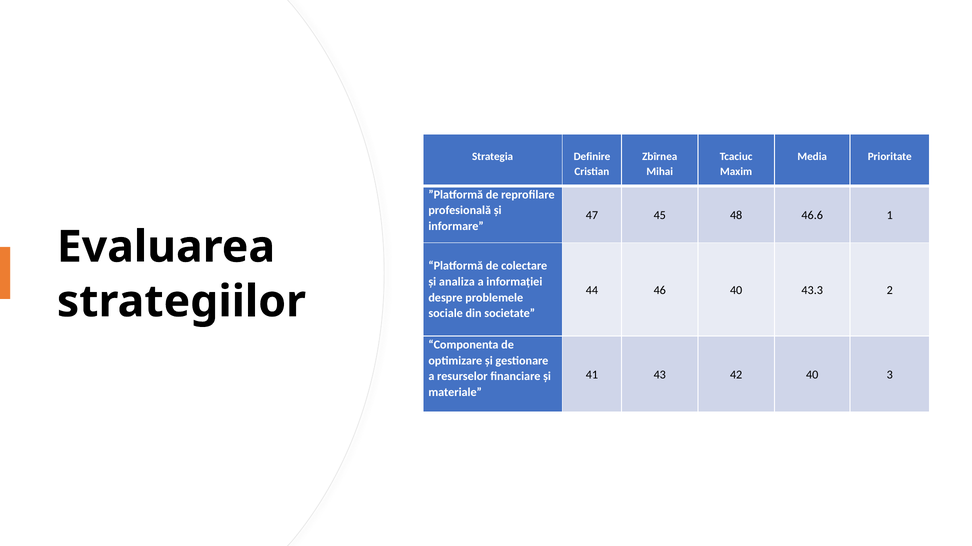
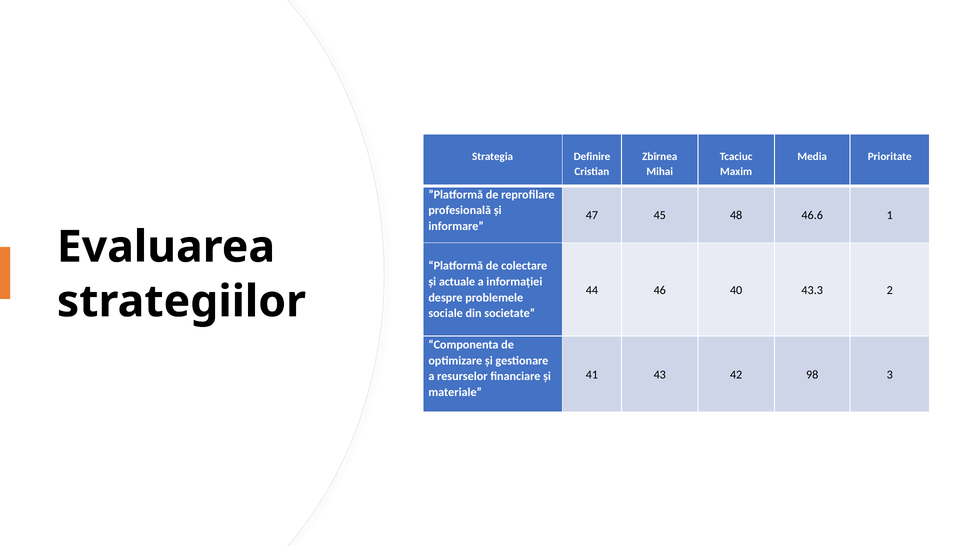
analiza: analiza -> actuale (457, 282)
42 40: 40 -> 98 (812, 375)
